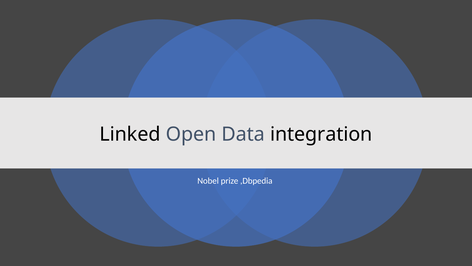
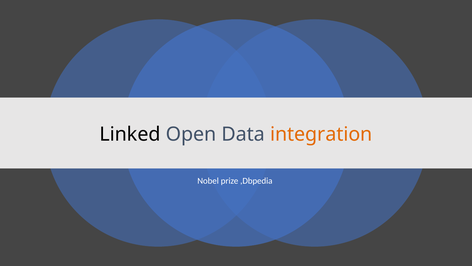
integration colour: black -> orange (321, 134)
